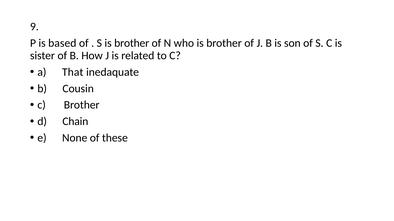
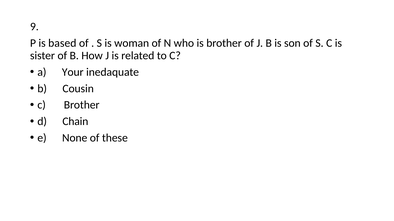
S is brother: brother -> woman (132, 43)
That: That -> Your (73, 72)
